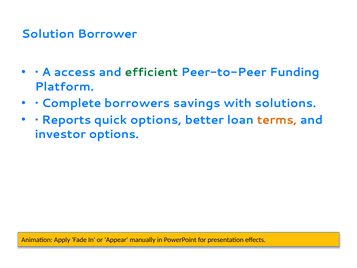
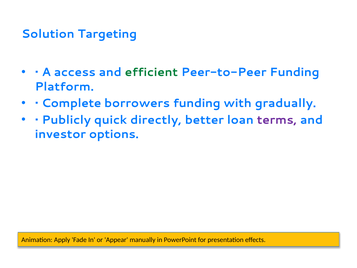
Borrower: Borrower -> Targeting (107, 34)
borrowers savings: savings -> funding (197, 103)
solutions: solutions -> gradually (286, 103)
Reports: Reports -> Publicly (66, 120)
quick options: options -> directly (156, 120)
terms colour: orange -> purple (277, 120)
